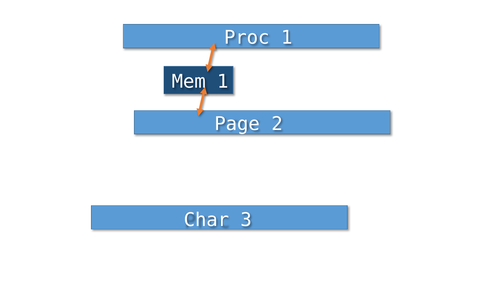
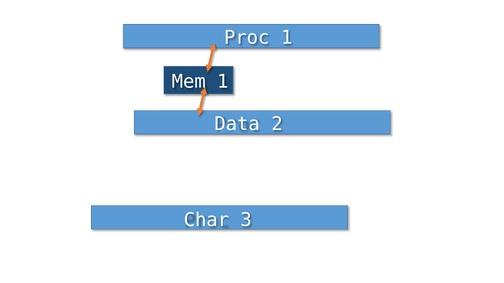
Page: Page -> Data (237, 124)
